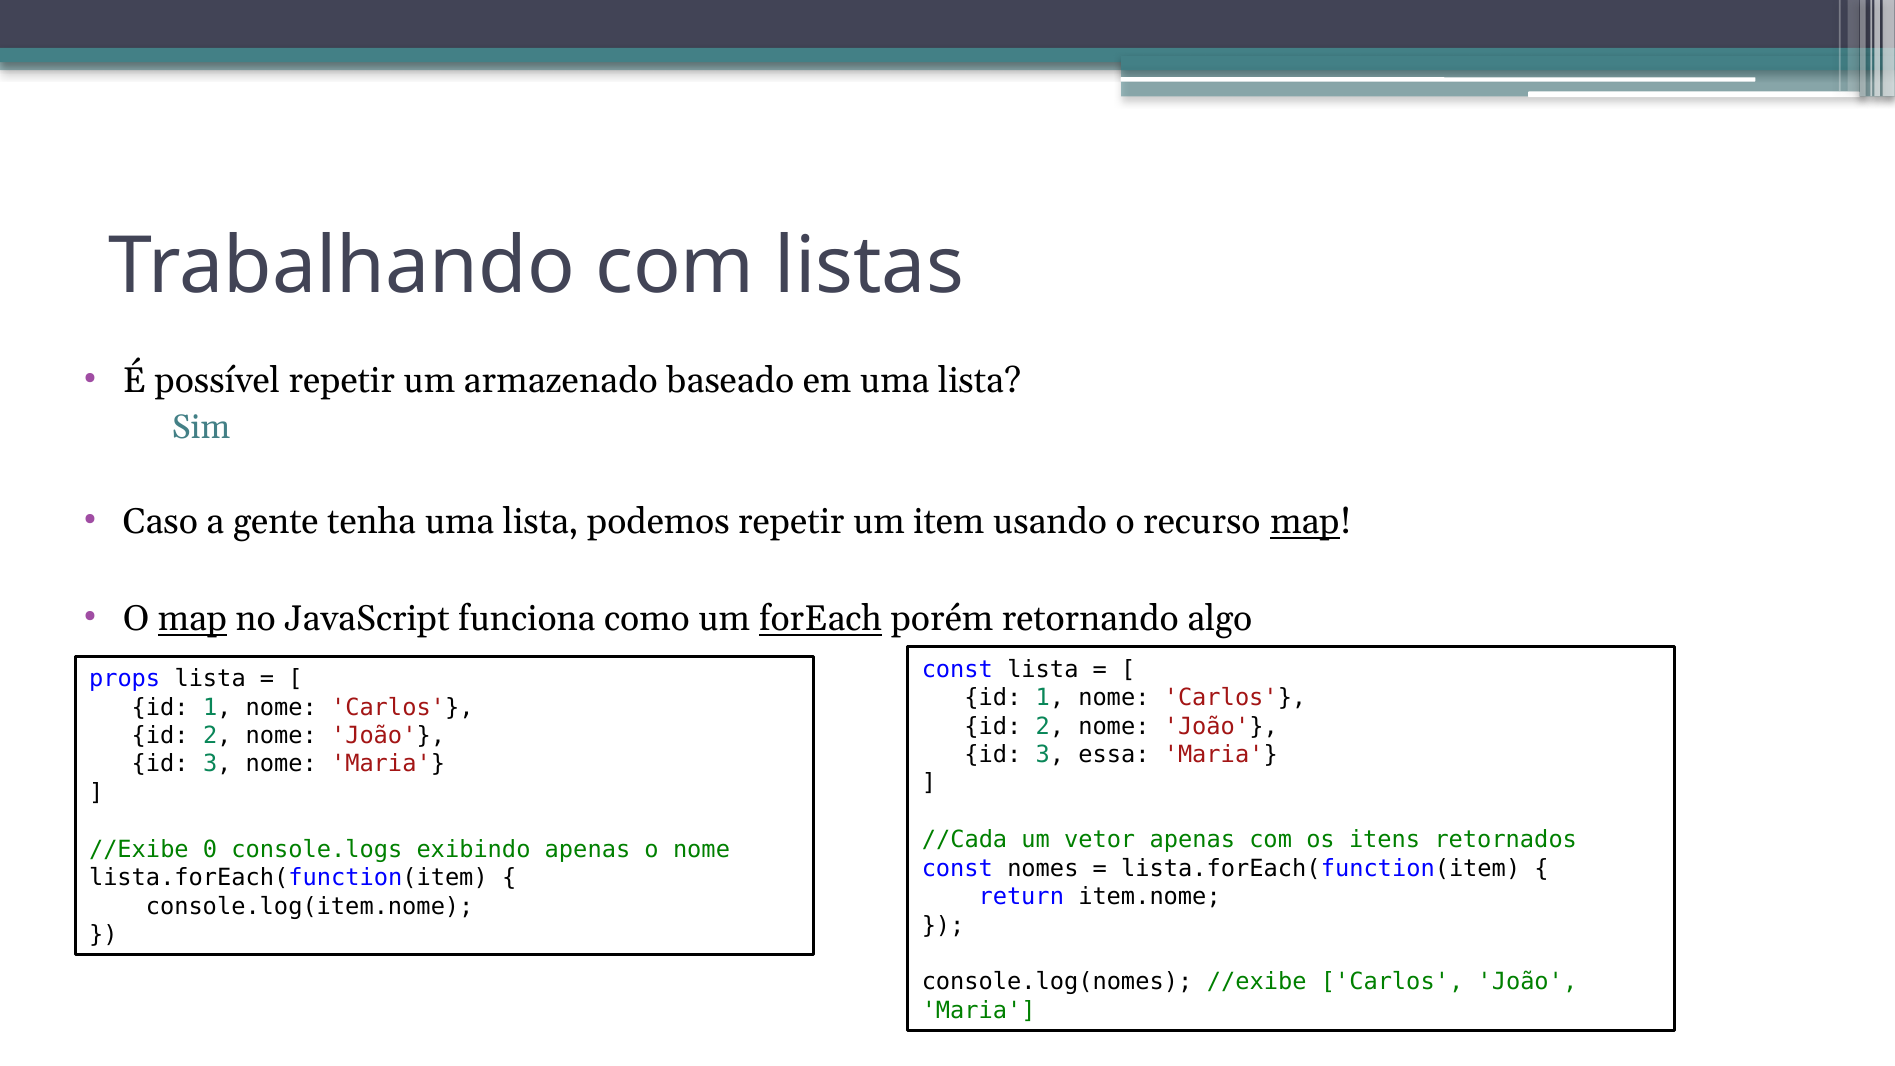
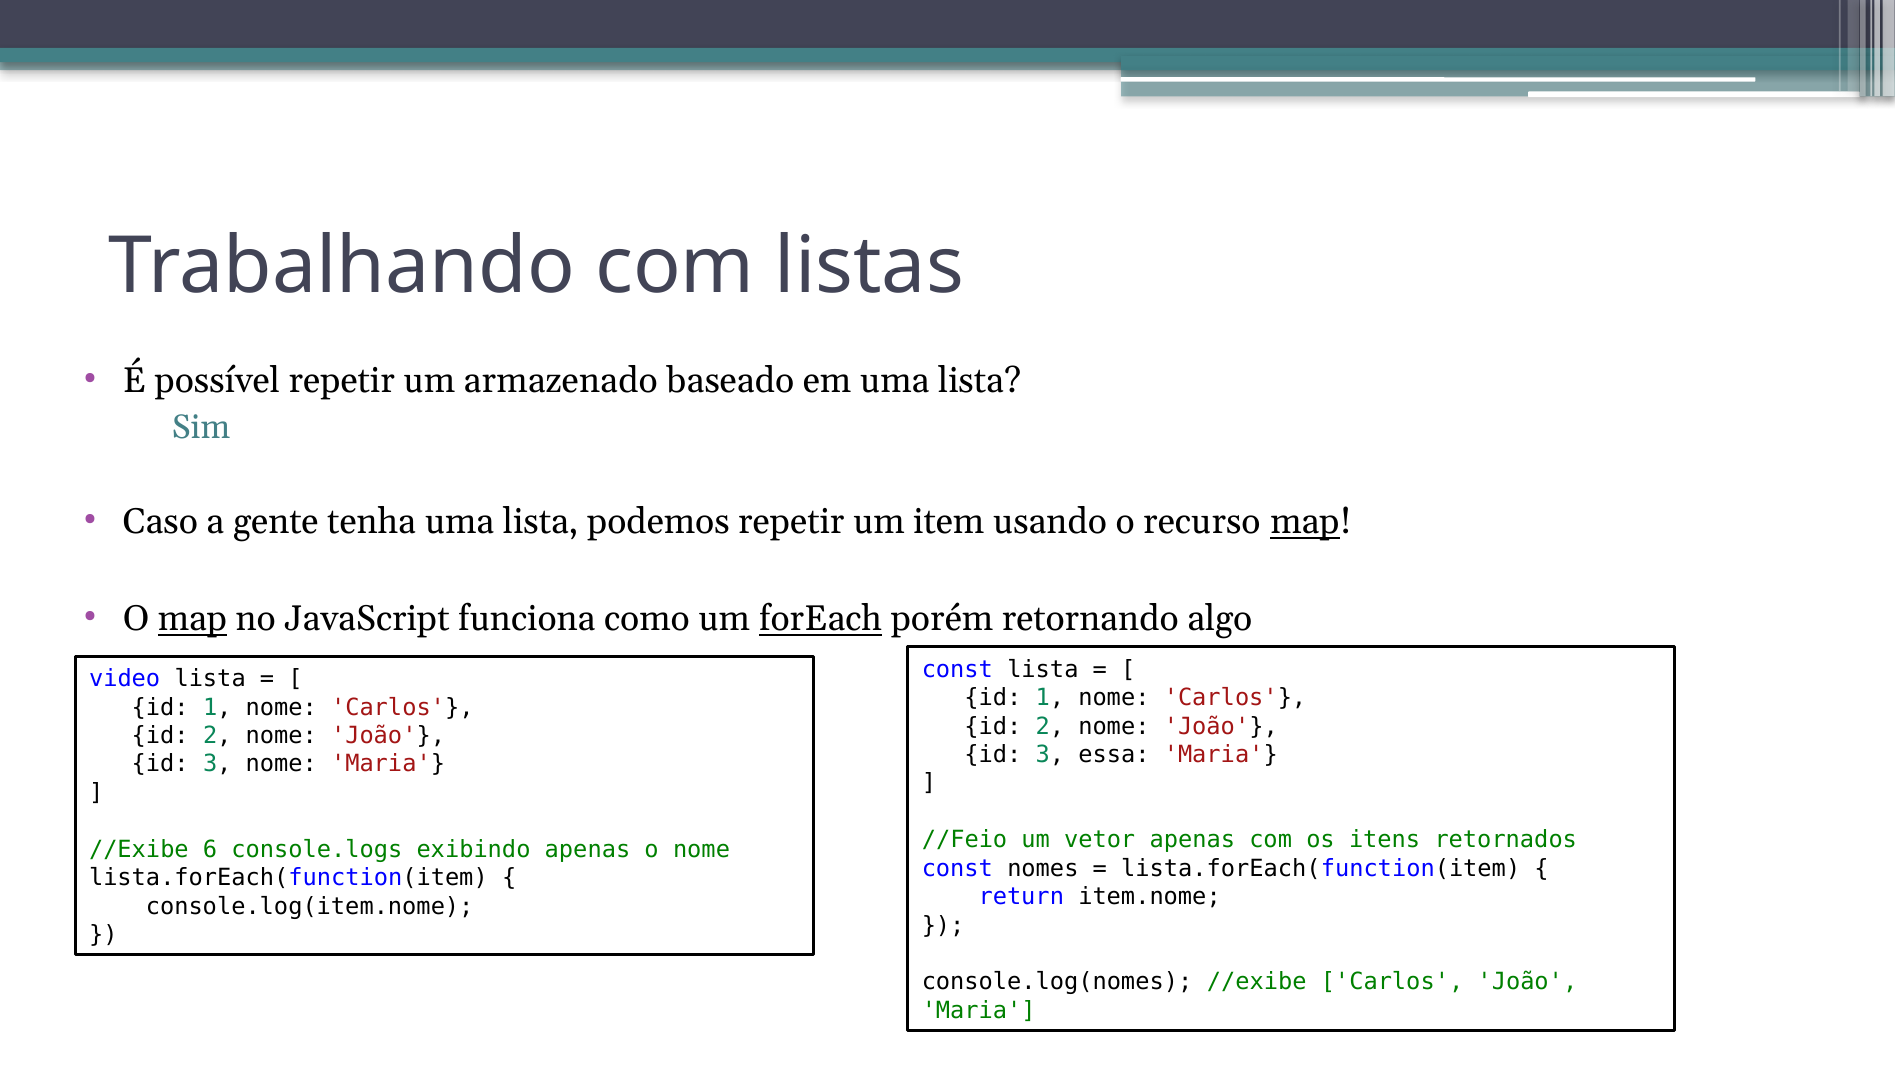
props: props -> video (125, 679)
//Cada: //Cada -> //Feio (965, 840)
0: 0 -> 6 (210, 849)
